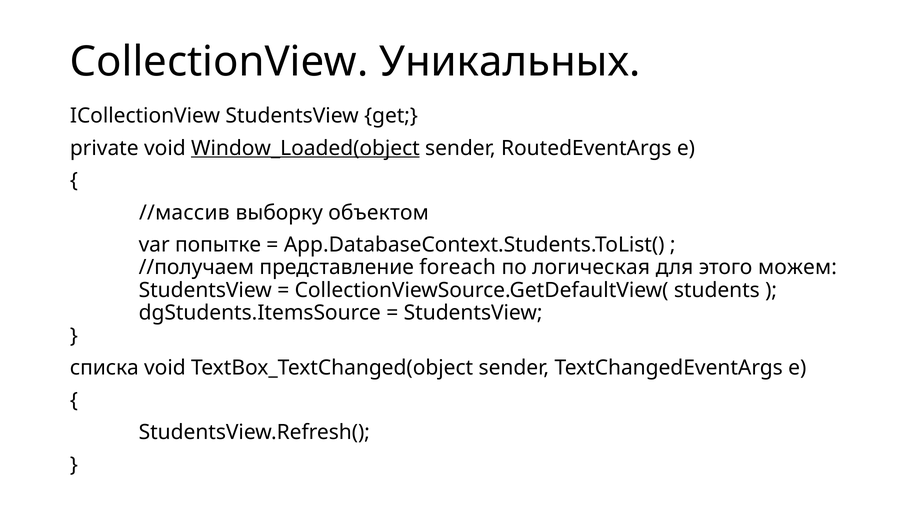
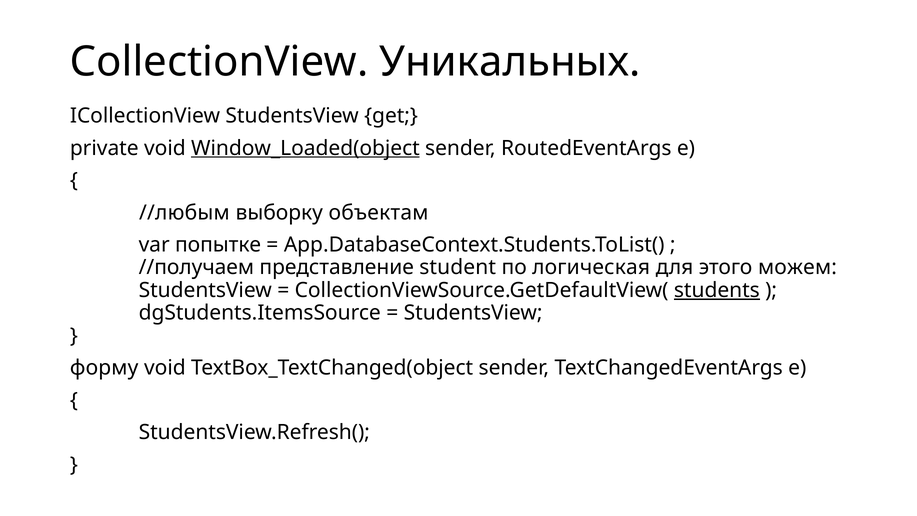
//массив: //массив -> //любым (184, 213)
объектом: объектом -> объектам (379, 213)
foreach: foreach -> student (458, 267)
students underline: none -> present (717, 290)
списка: списка -> форму (104, 368)
